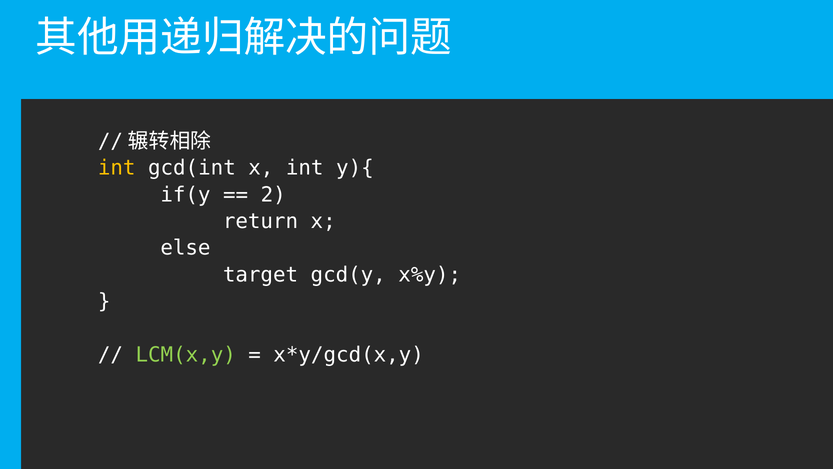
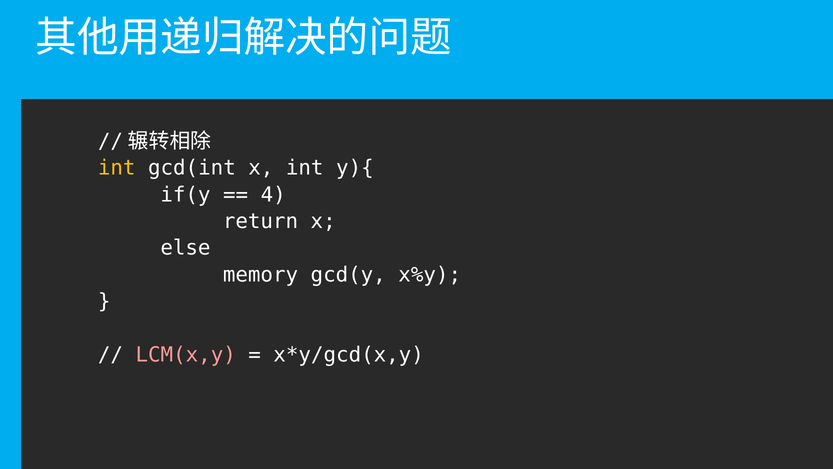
2: 2 -> 4 (273, 195)
target: target -> memory (260, 274)
LCM(x,y colour: light green -> pink (186, 354)
